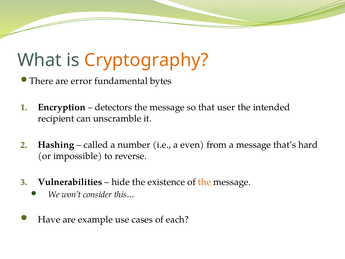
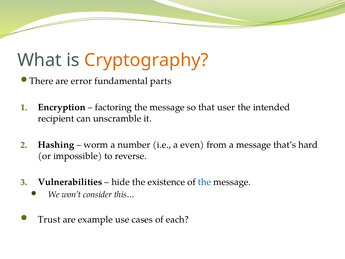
bytes: bytes -> parts (161, 81)
detectors: detectors -> factoring (113, 107)
called: called -> worm (96, 145)
the colour: orange -> blue (205, 182)
Have: Have -> Trust (49, 219)
